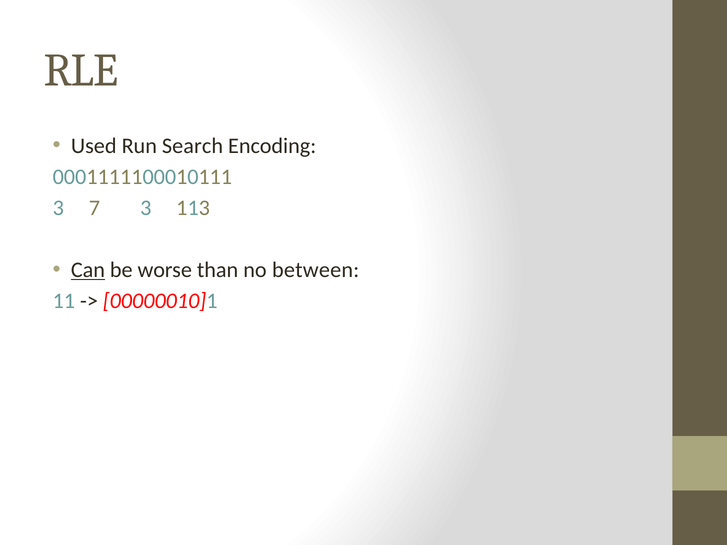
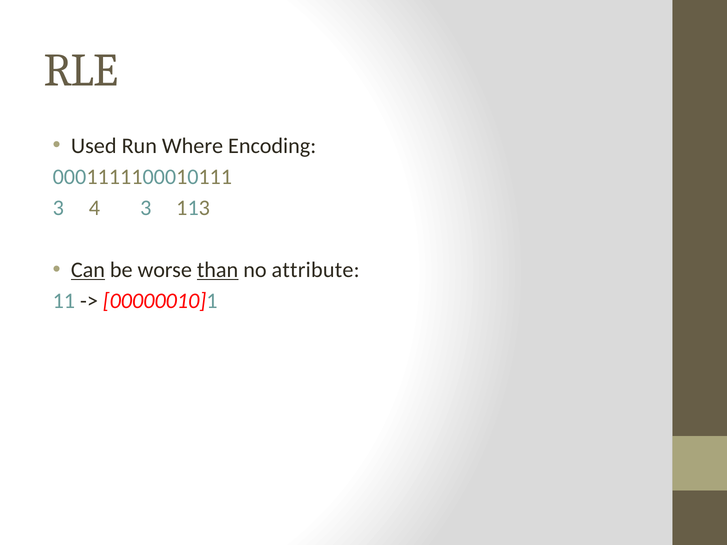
Search: Search -> Where (193, 146)
7: 7 -> 4 (94, 208)
than underline: none -> present (218, 270)
between: between -> attribute (316, 270)
